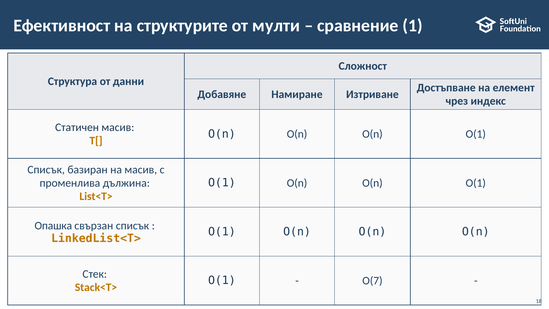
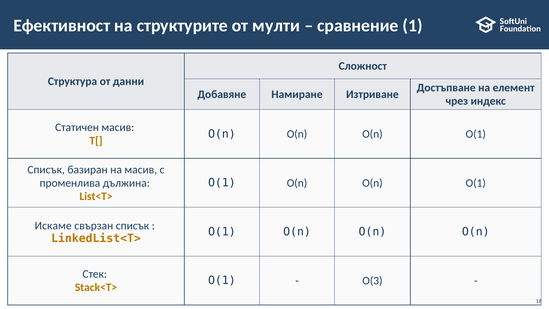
Опашка: Опашка -> Искаме (53, 225)
O(7: O(7 -> O(3 (372, 281)
